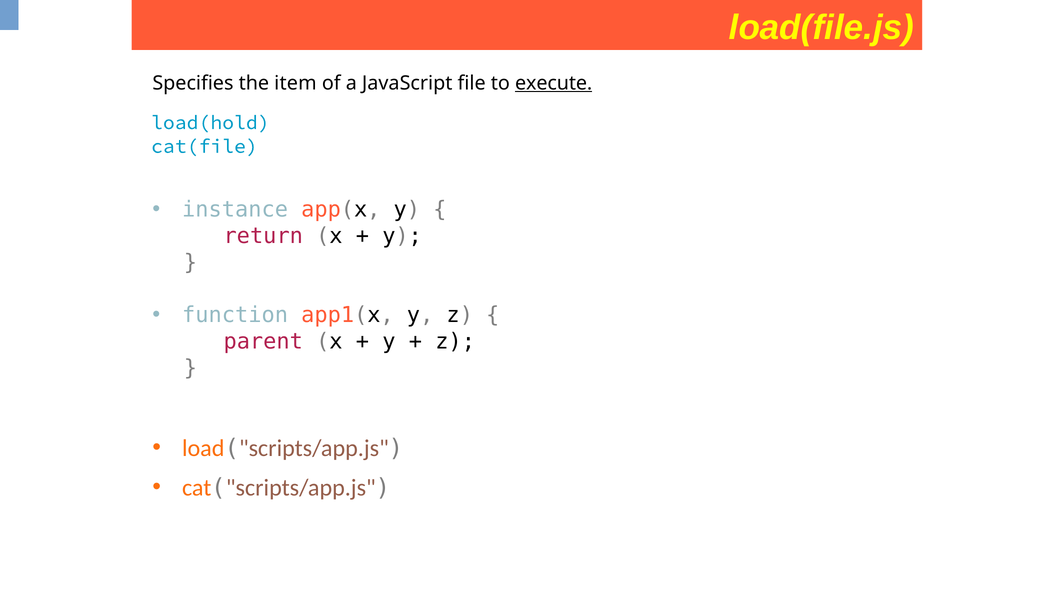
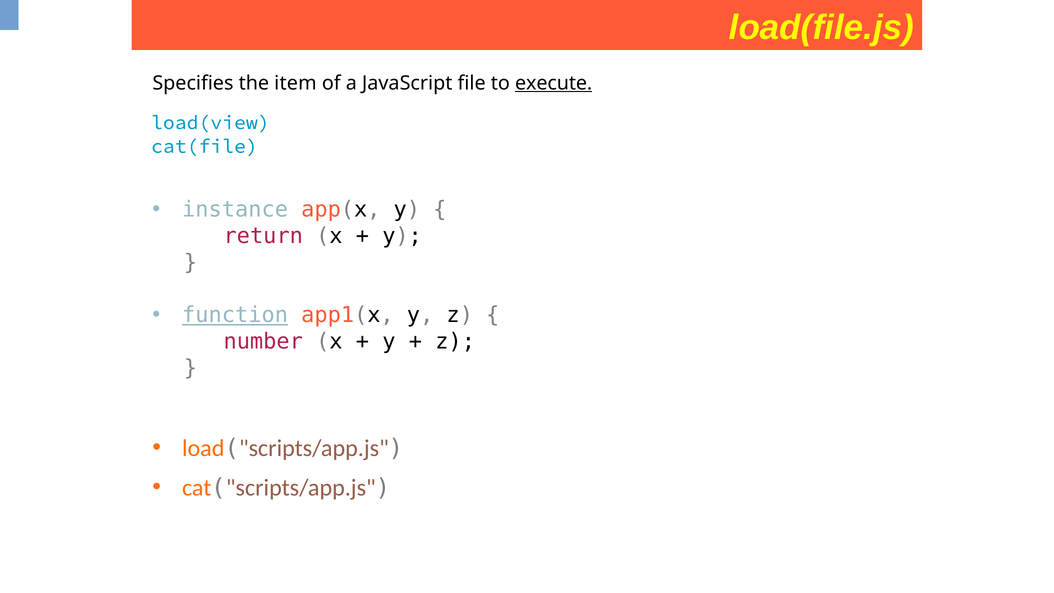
load(hold: load(hold -> load(view (210, 123)
function underline: none -> present (235, 315)
parent: parent -> number (263, 341)
